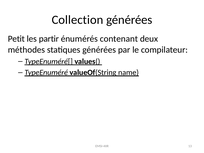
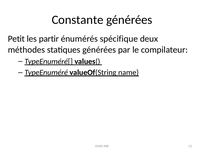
Collection: Collection -> Constante (78, 20)
contenant: contenant -> spécifique (119, 39)
